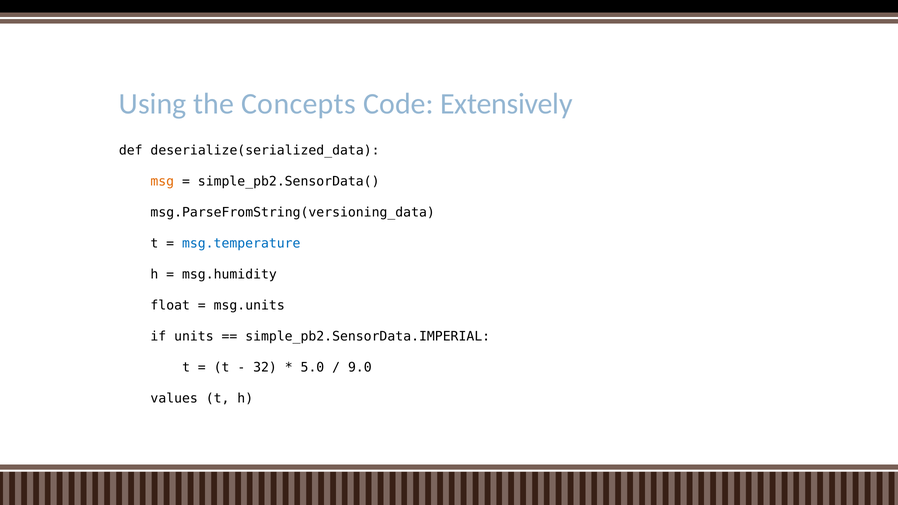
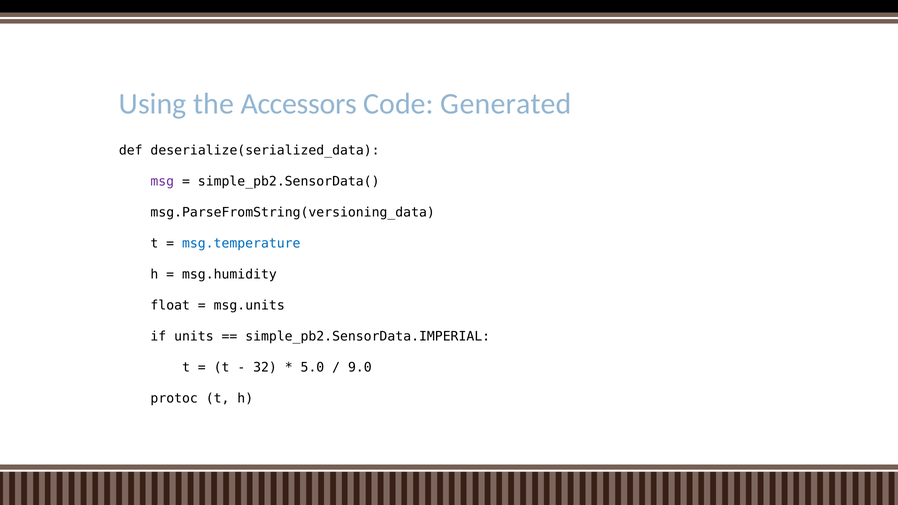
Concepts: Concepts -> Accessors (299, 104)
Extensively: Extensively -> Generated (506, 104)
msg colour: orange -> purple (162, 182)
values: values -> protoc (174, 399)
